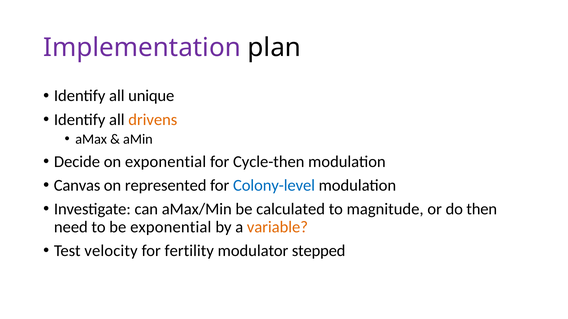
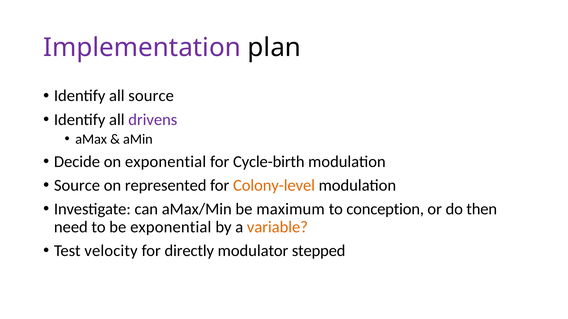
all unique: unique -> source (151, 96)
drivens colour: orange -> purple (153, 120)
Cycle-then: Cycle-then -> Cycle-birth (269, 162)
Canvas: Canvas -> Source (77, 186)
Colony-level colour: blue -> orange (274, 186)
calculated: calculated -> maximum (291, 209)
magnitude: magnitude -> conception (385, 209)
fertility: fertility -> directly (189, 251)
